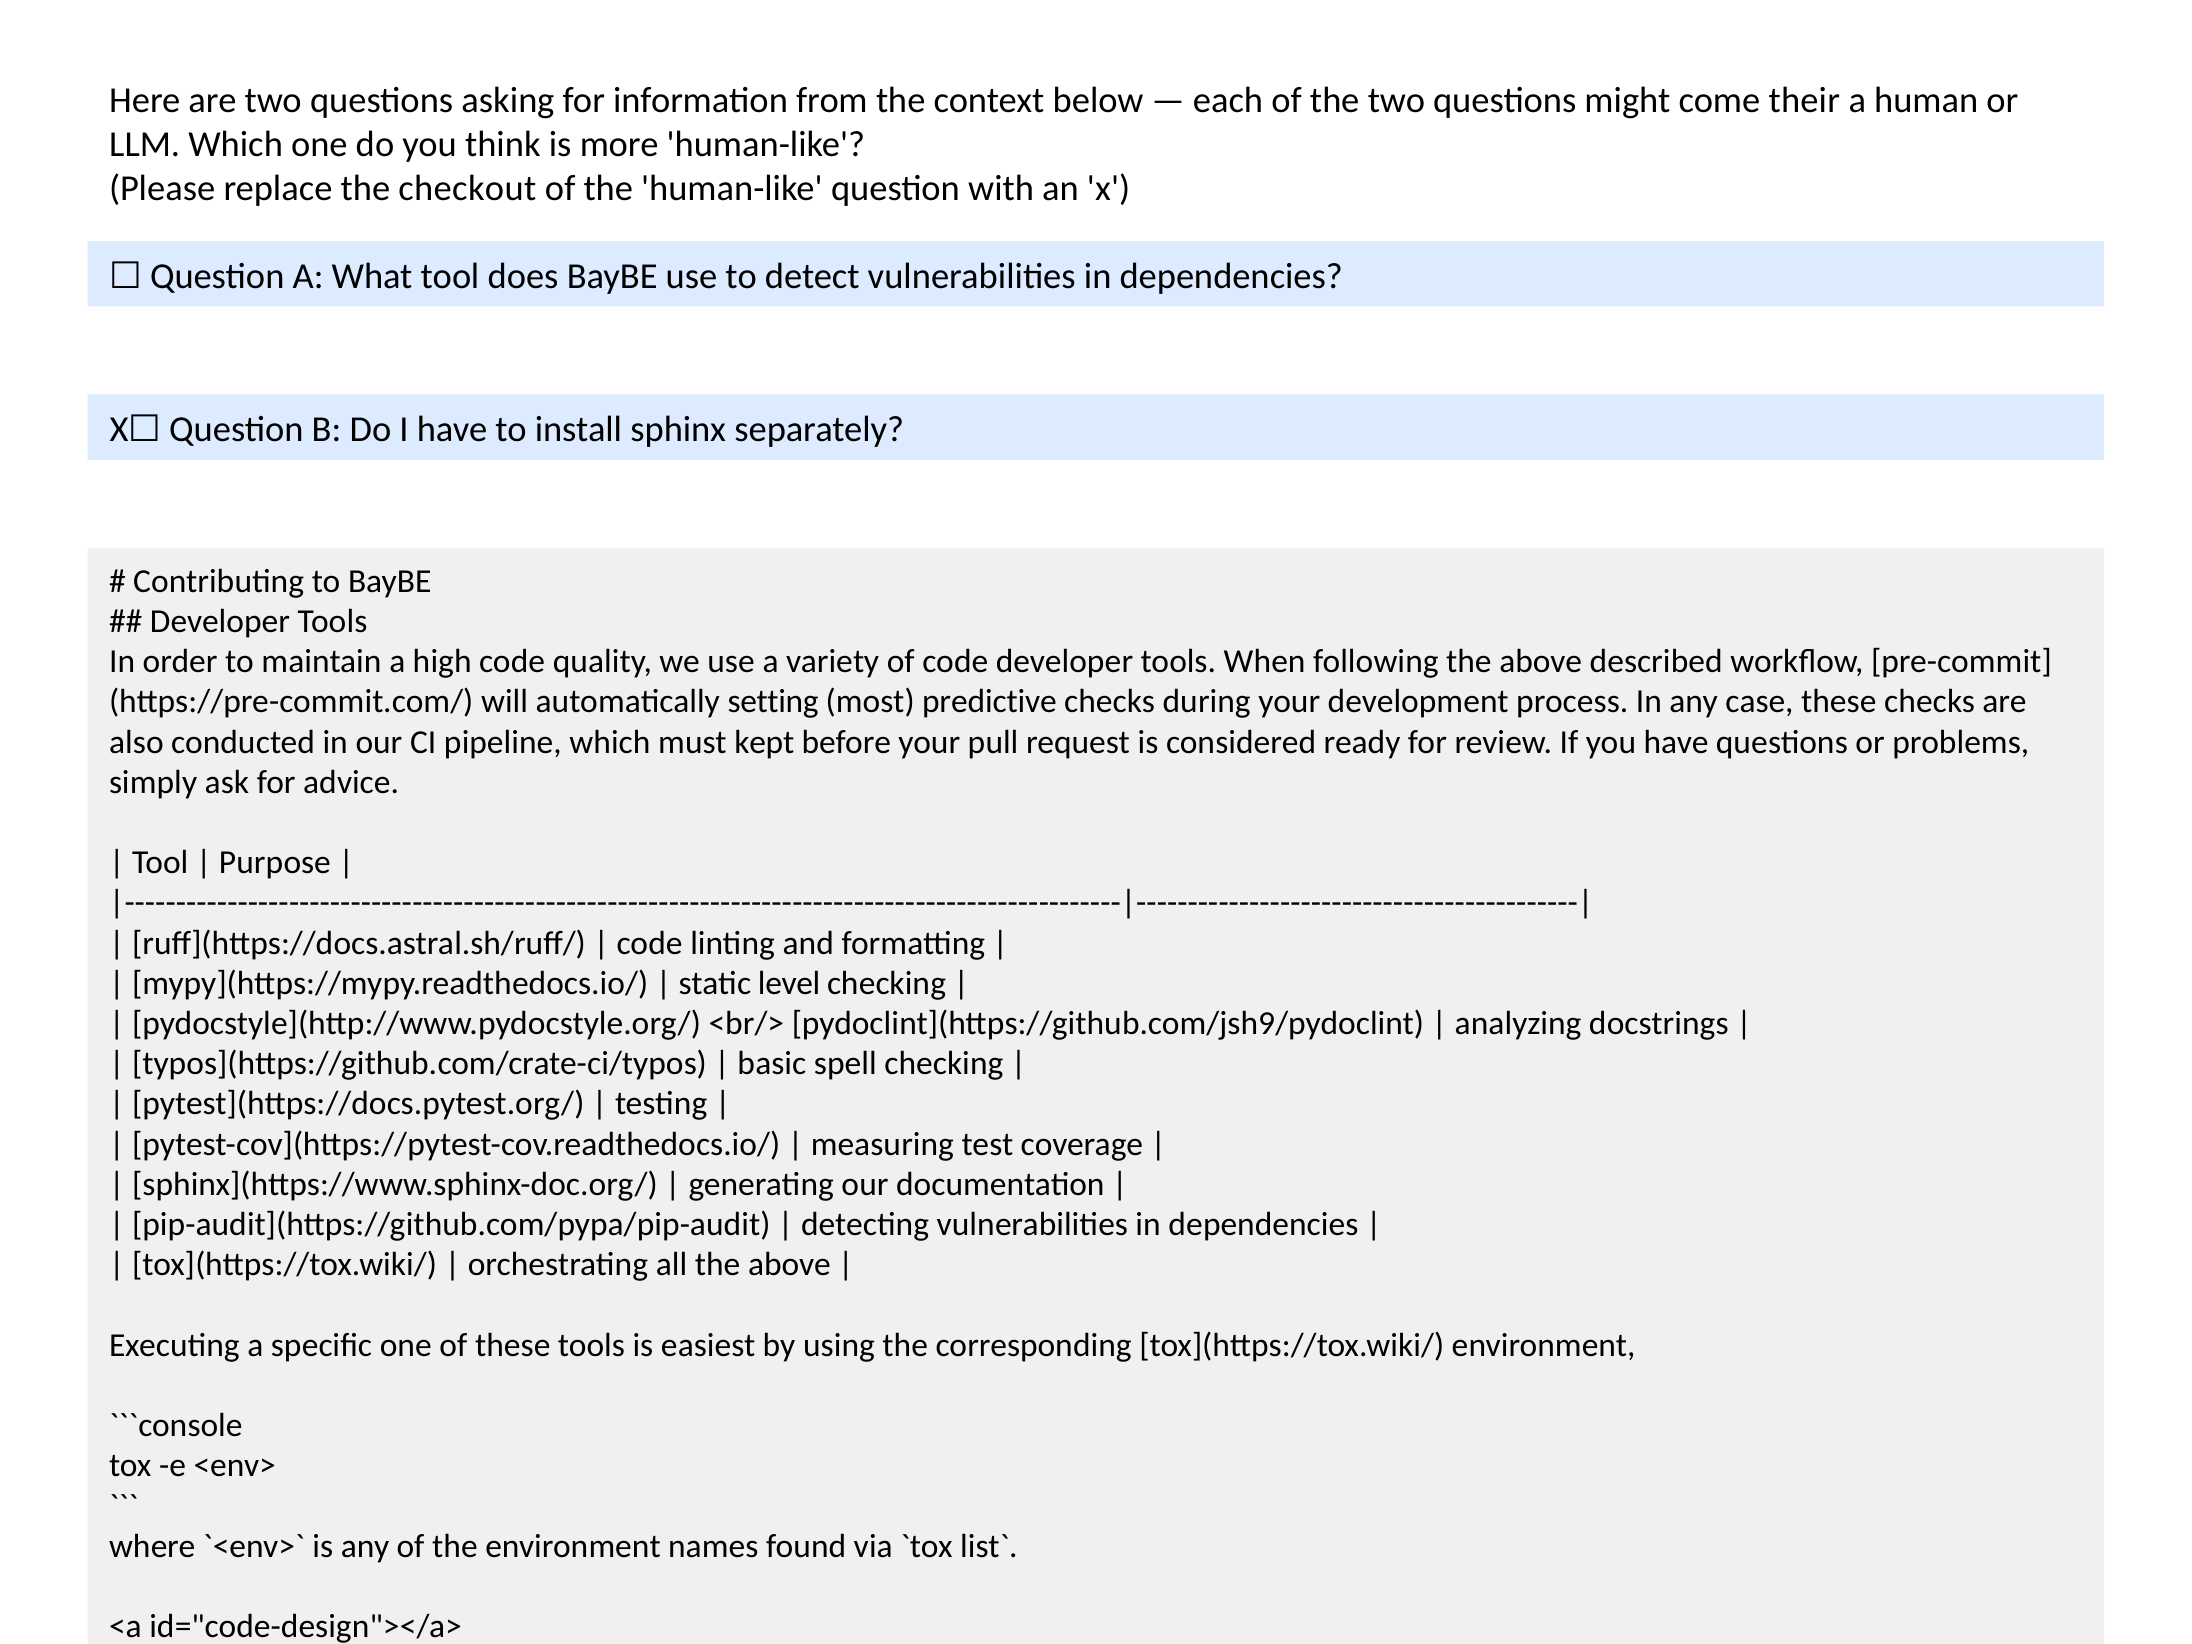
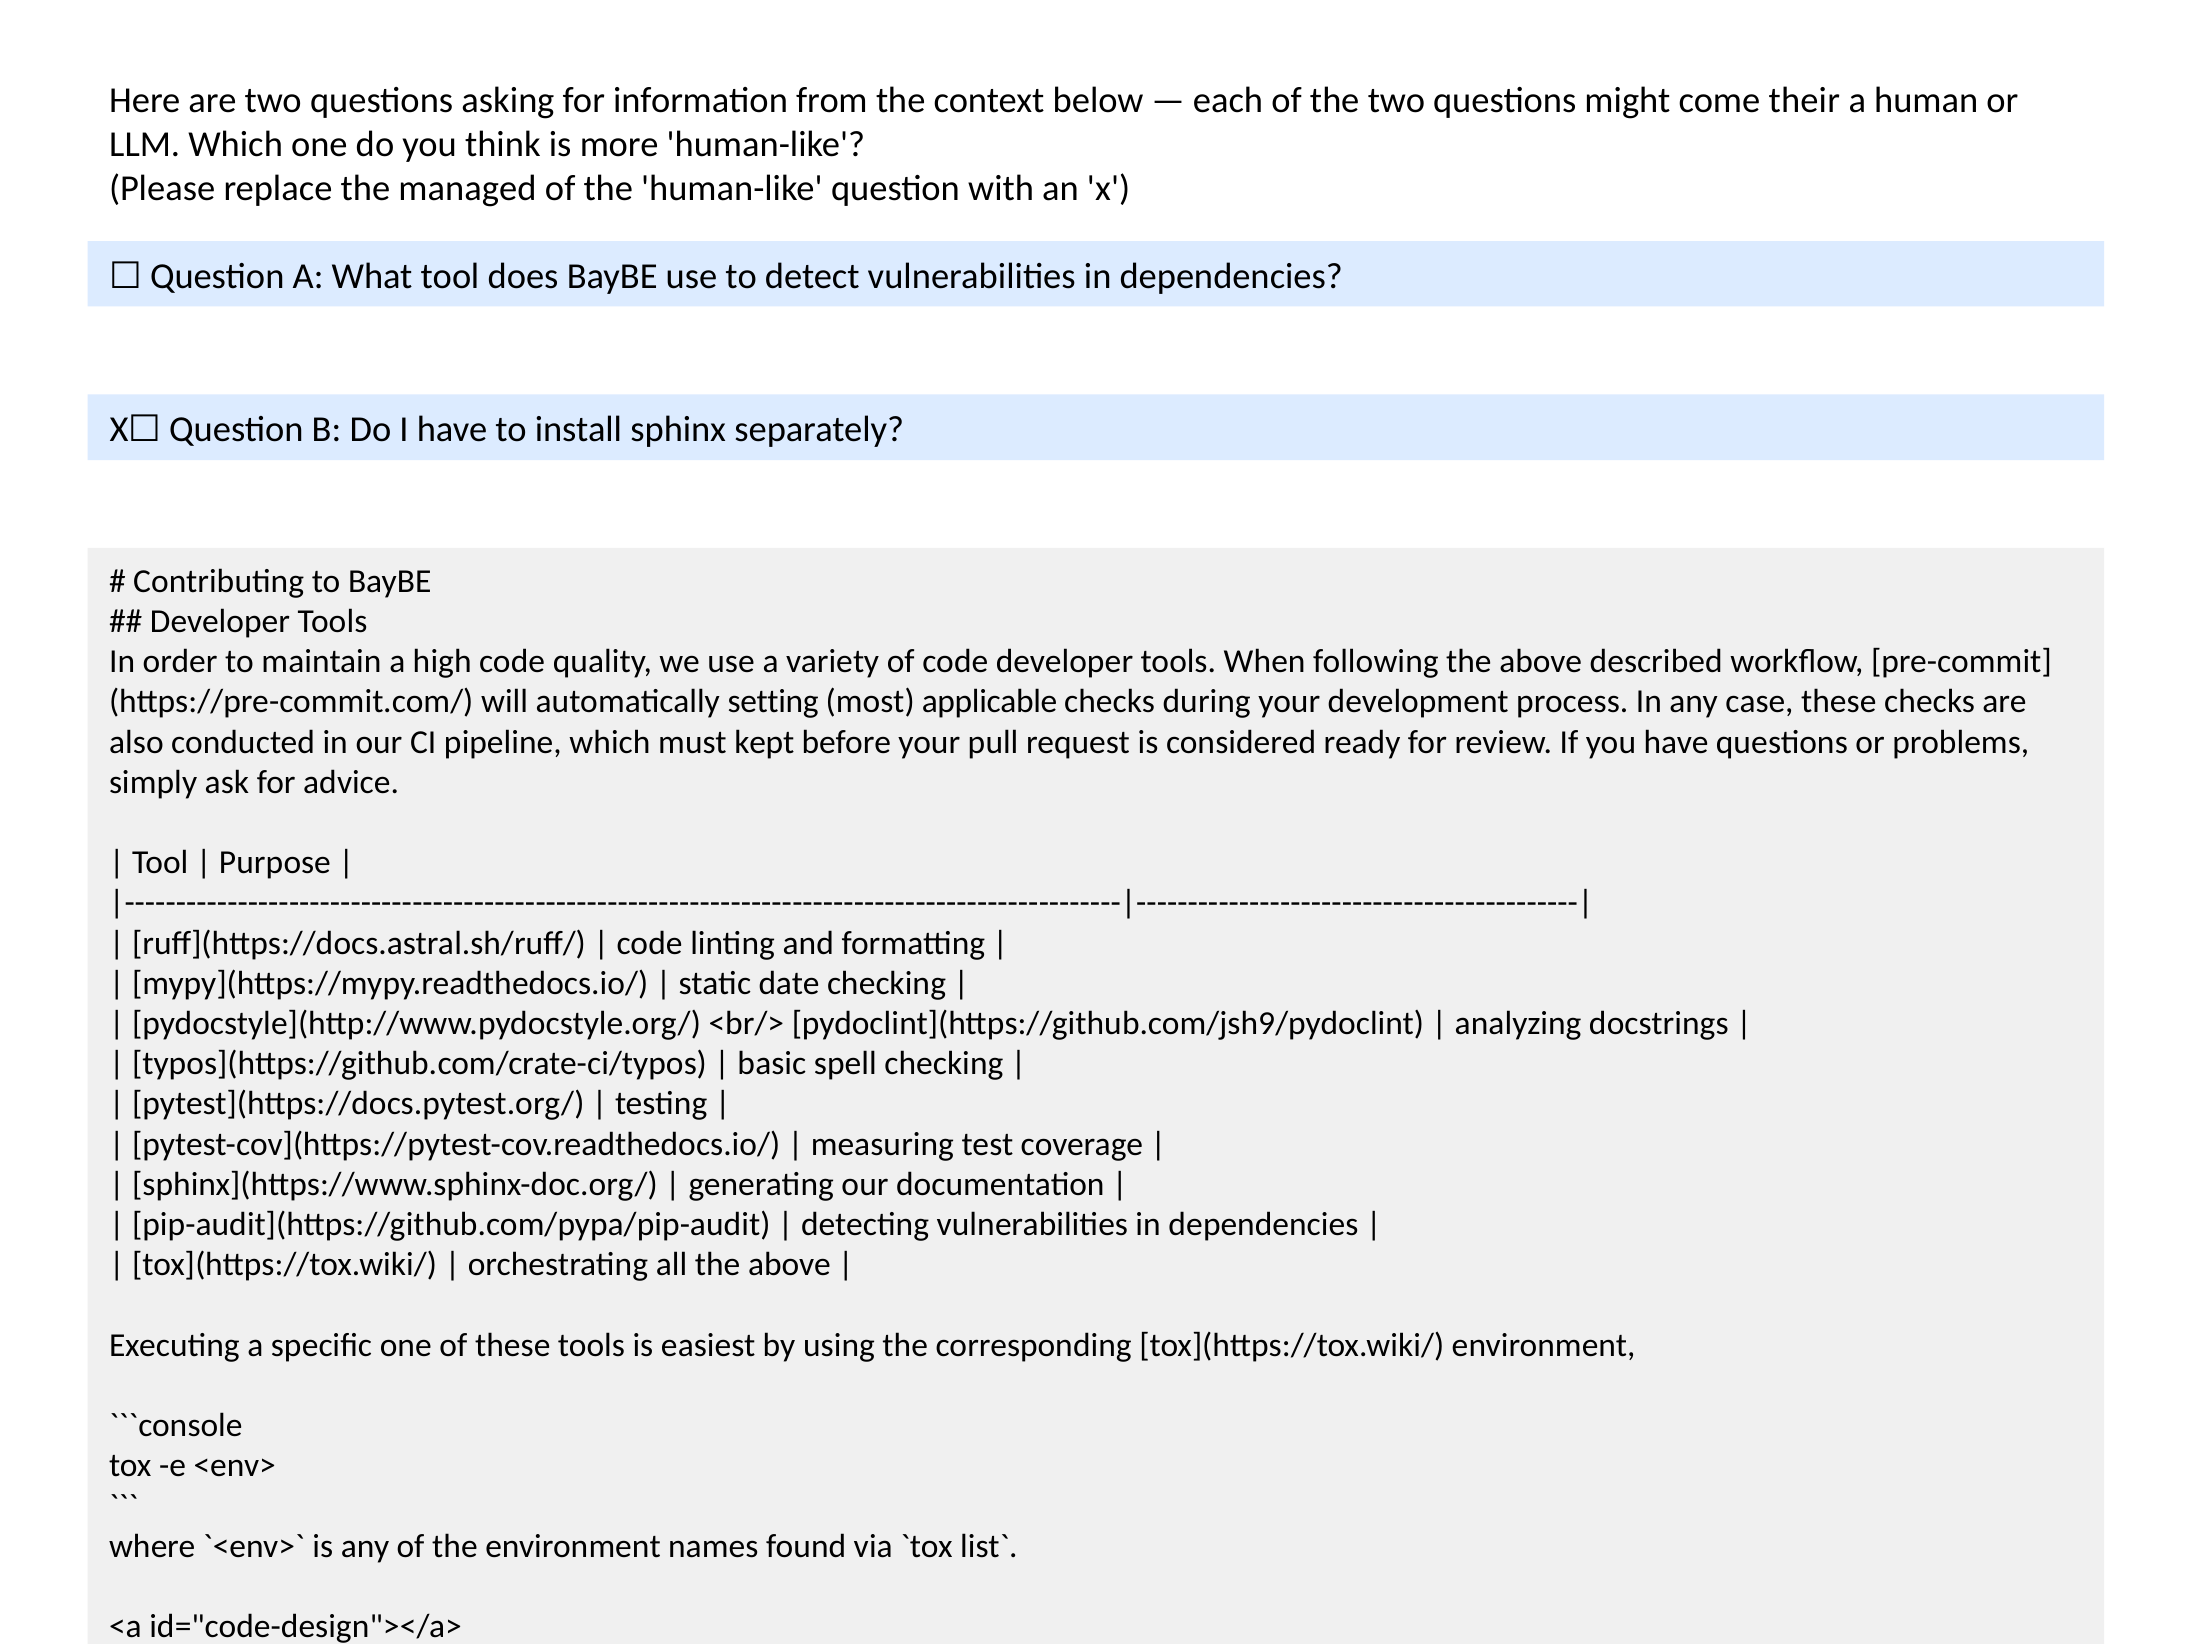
checkout: checkout -> managed (467, 189)
predictive: predictive -> applicable (990, 702)
level: level -> date (789, 983)
